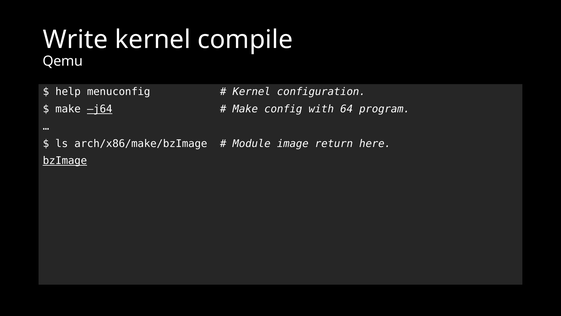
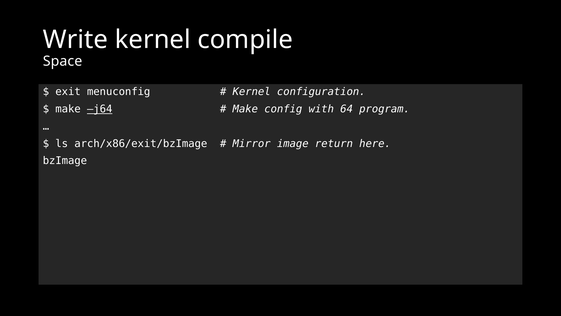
Qemu: Qemu -> Space (63, 61)
help: help -> exit (68, 92)
arch/x86/make/bzImage: arch/x86/make/bzImage -> arch/x86/exit/bzImage (141, 143)
Module: Module -> Mirror (252, 143)
bzImage underline: present -> none (65, 161)
